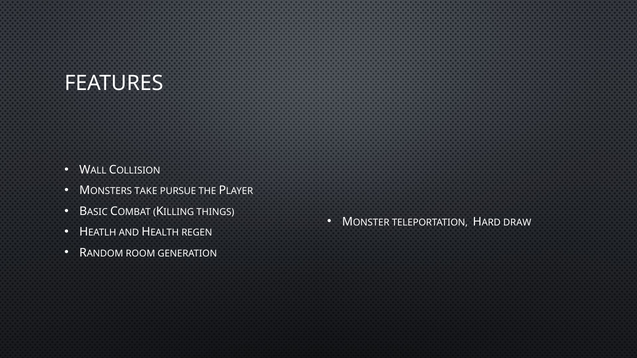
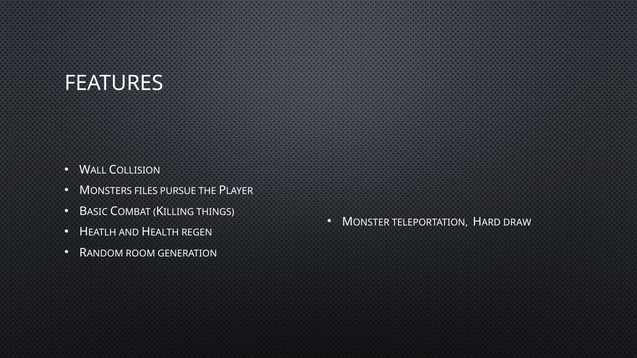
TAKE: TAKE -> FILES (146, 191)
